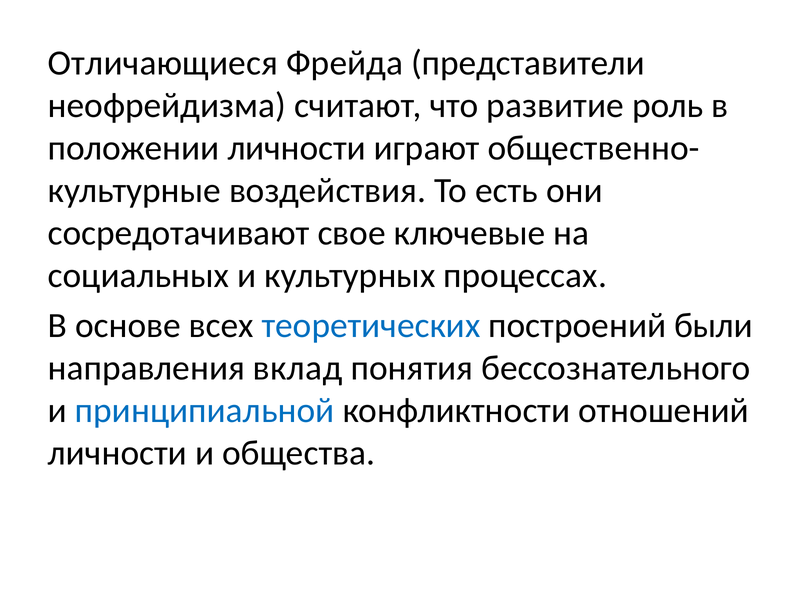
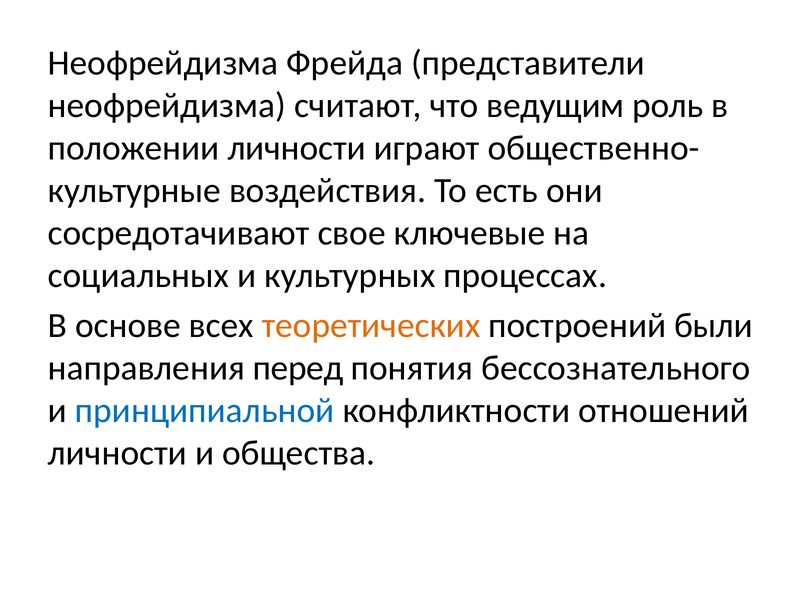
Отличающиеся: Отличающиеся -> Неофрейдизма (163, 63)
развитие: развитие -> ведущим (555, 106)
теоретических colour: blue -> orange (371, 325)
вклад: вклад -> перед (298, 368)
